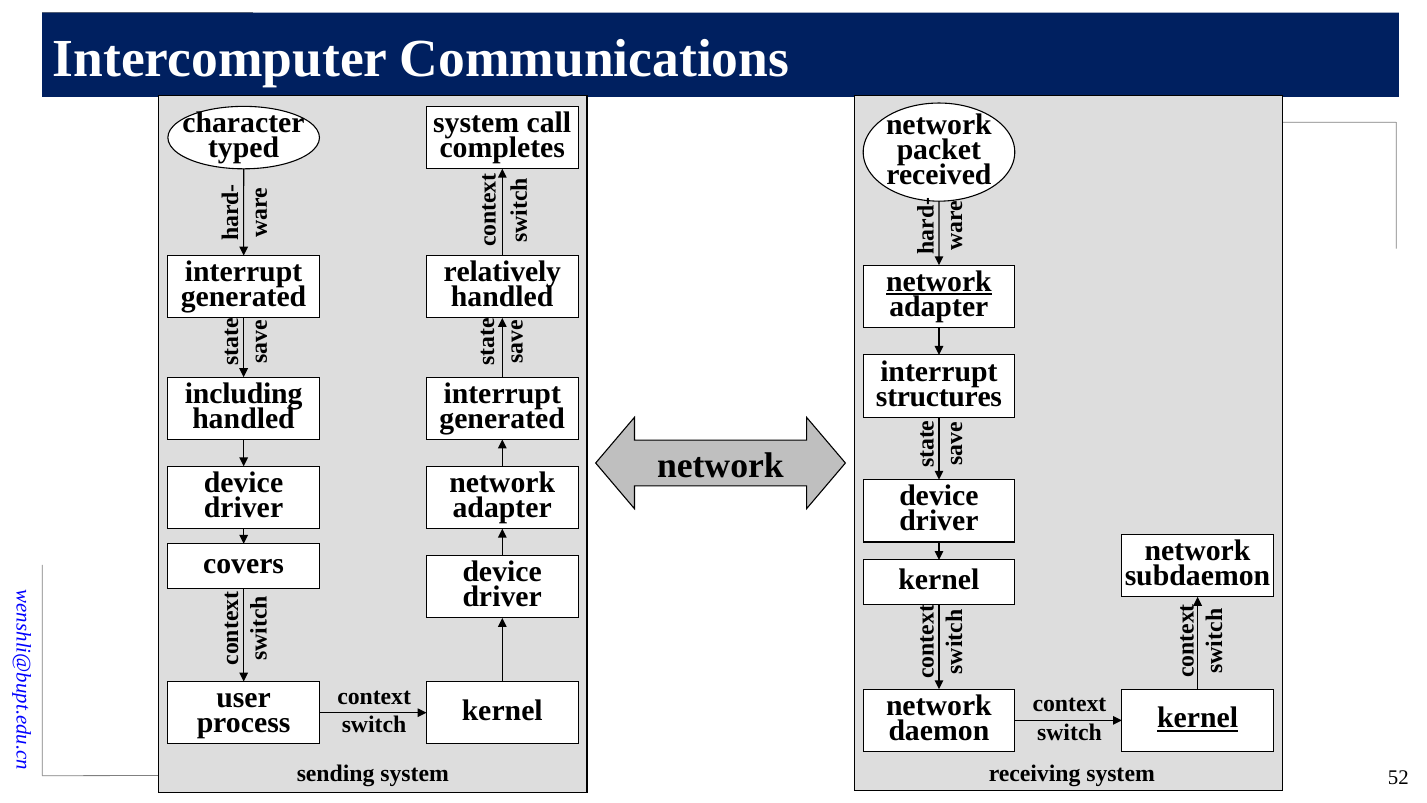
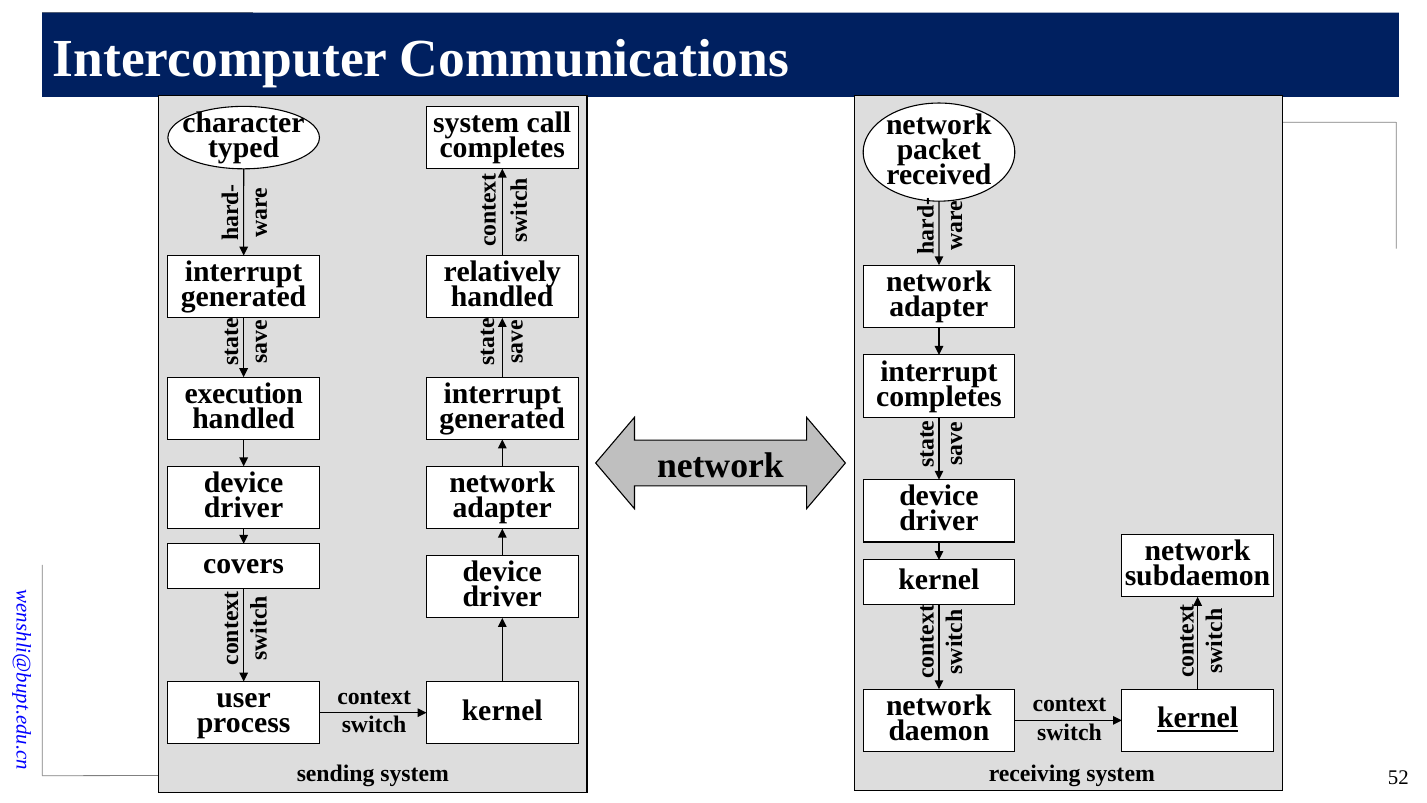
network underline: present -> none (939, 281)
including: including -> execution (244, 393)
structures: structures -> completes (939, 396)
